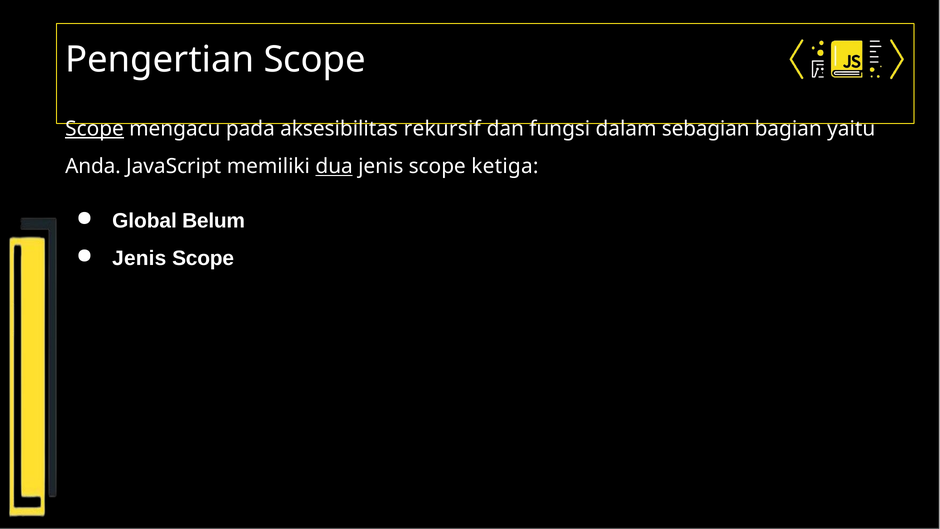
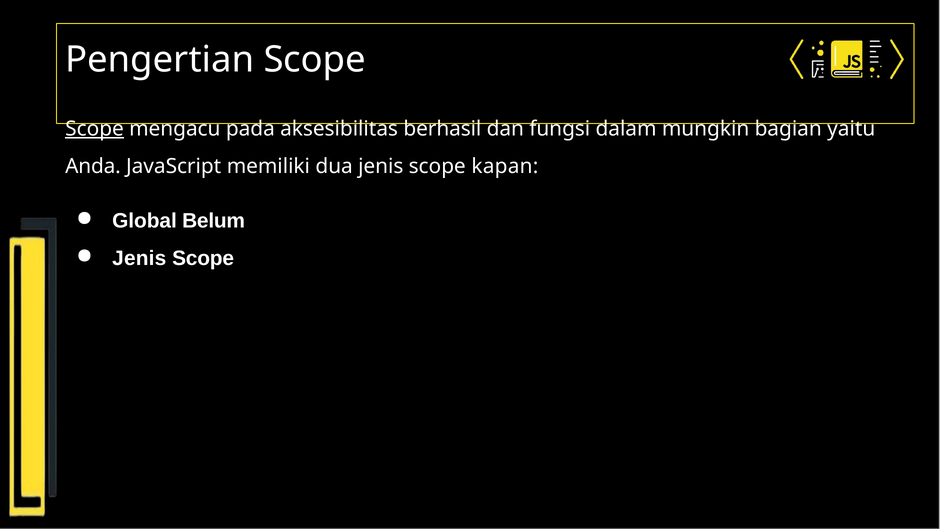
rekursif: rekursif -> berhasil (442, 129)
sebagian: sebagian -> mungkin (706, 129)
dua underline: present -> none (334, 166)
ketiga: ketiga -> kapan (505, 166)
